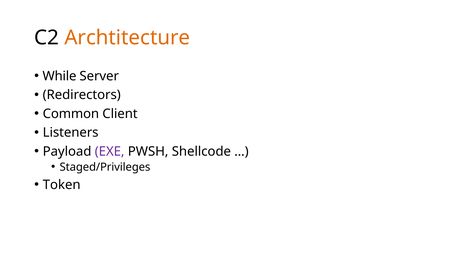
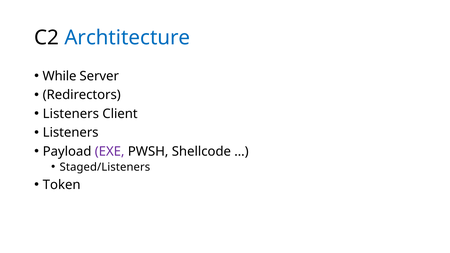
Archtitecture colour: orange -> blue (127, 38)
Common: Common -> Listeners (71, 114)
Staged/Privileges: Staged/Privileges -> Staged/Listeners (105, 167)
